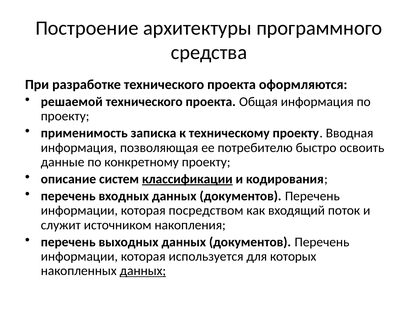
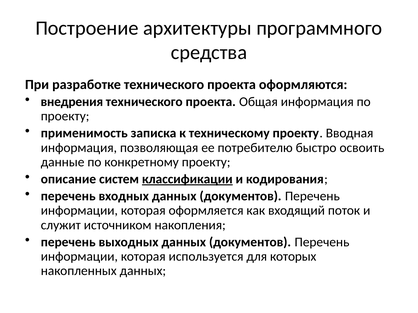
решаемой: решаемой -> внедрения (72, 102)
посредством: посредством -> оформляется (206, 211)
данных underline: present -> none (143, 271)
